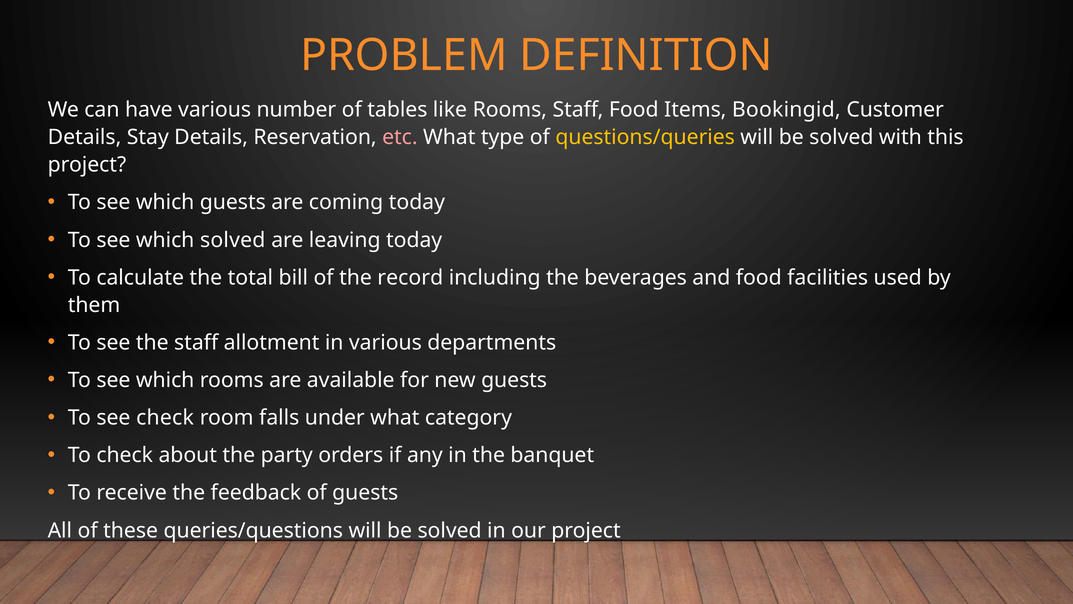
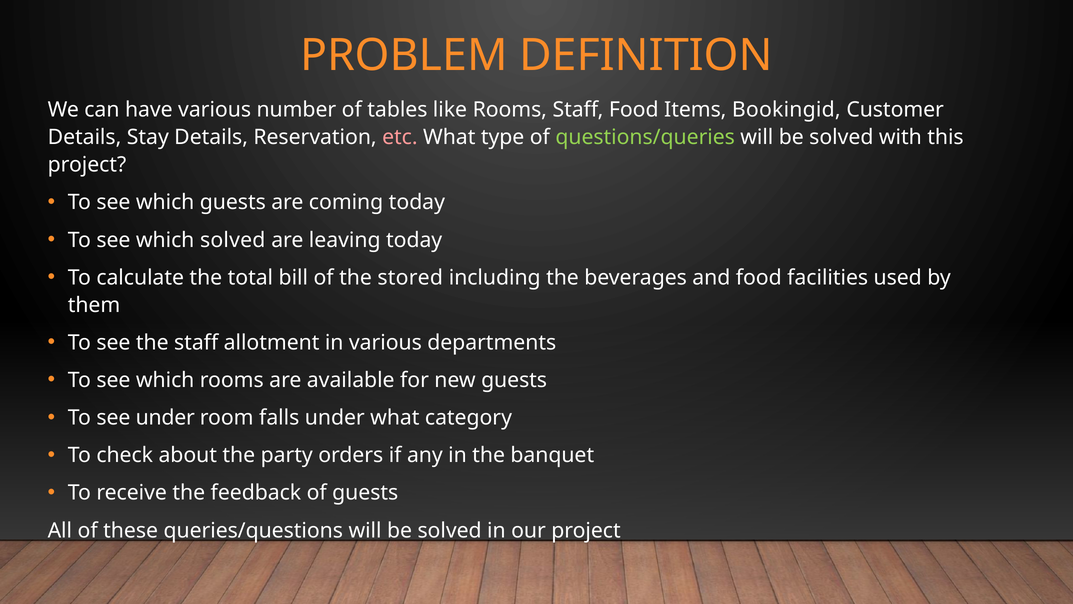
questions/queries colour: yellow -> light green (645, 137)
record: record -> stored (410, 277)
see check: check -> under (165, 418)
